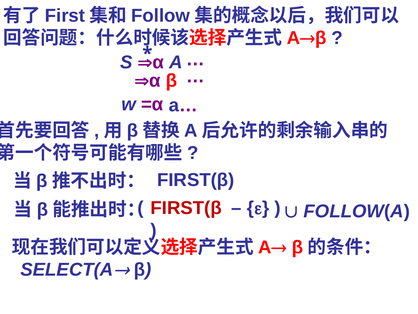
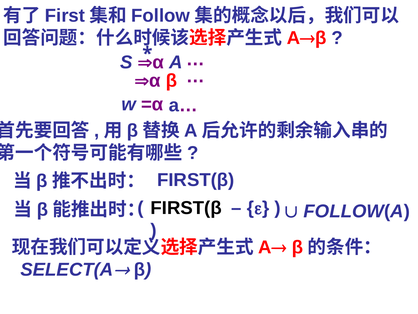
FIRST(β colour: red -> black (186, 208)
